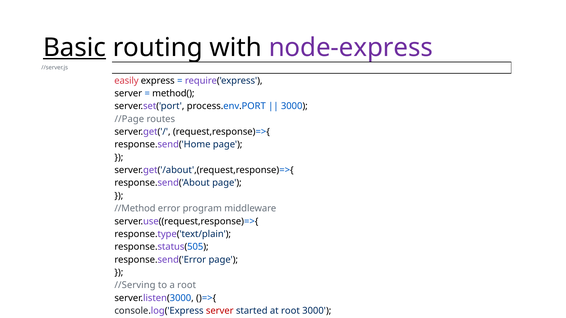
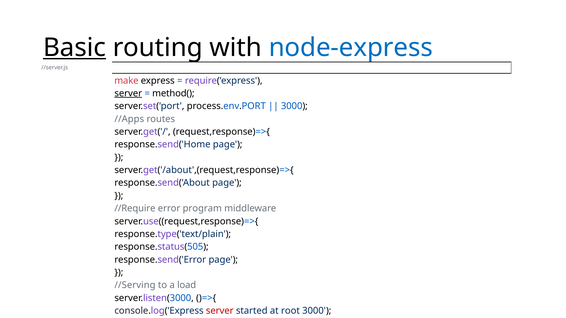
node-express colour: purple -> blue (351, 48)
easily: easily -> make (126, 81)
server underline: none -> present (128, 93)
//Page: //Page -> //Apps (129, 119)
//Method: //Method -> //Require (135, 209)
a root: root -> load (187, 285)
